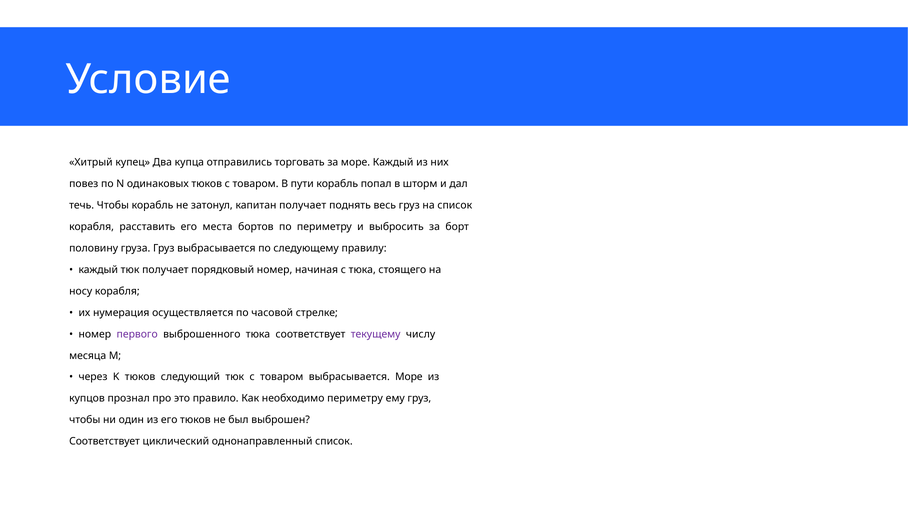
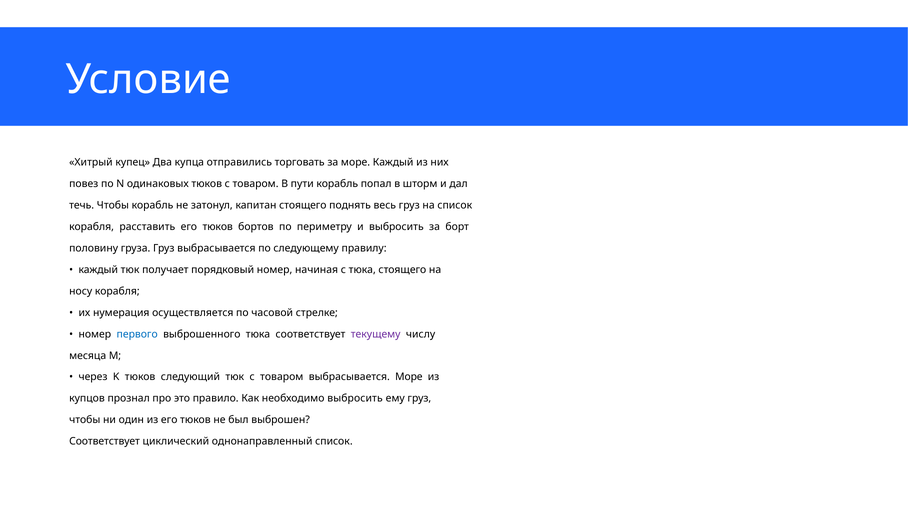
капитан получает: получает -> стоящего (303, 205)
расставить его места: места -> тюков (218, 227)
первого colour: purple -> blue (137, 334)
необходимо периметру: периметру -> выбросить (355, 398)
